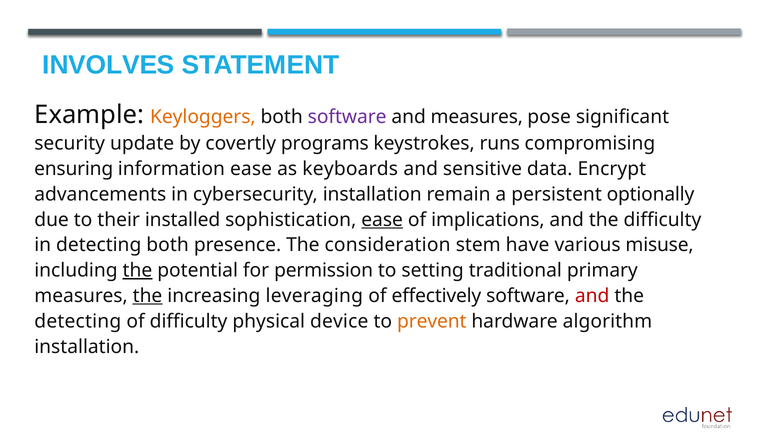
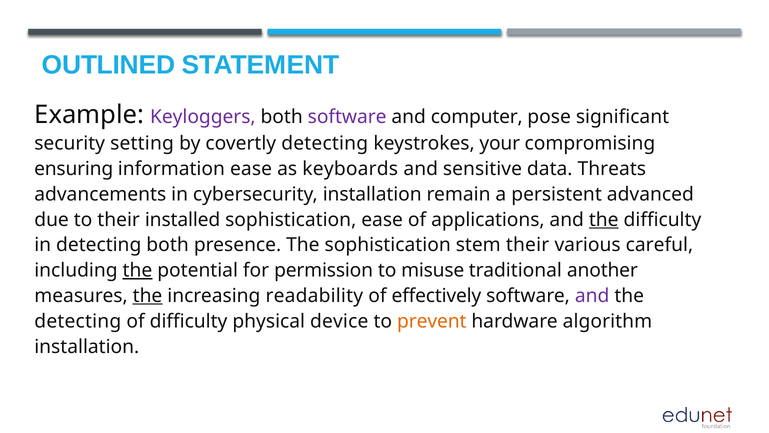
INVOLVES: INVOLVES -> OUTLINED (109, 65)
Keyloggers colour: orange -> purple (203, 117)
and measures: measures -> computer (477, 117)
update: update -> setting (142, 143)
covertly programs: programs -> detecting (325, 143)
runs: runs -> your (500, 143)
Encrypt: Encrypt -> Threats (612, 169)
optionally: optionally -> advanced (650, 194)
ease underline: present -> none (382, 219)
implications: implications -> applications (488, 219)
the underline: none -> present (604, 219)
The consideration: consideration -> sophistication (388, 245)
stem have: have -> their (528, 245)
misuse: misuse -> careful (659, 245)
setting: setting -> misuse (433, 270)
primary: primary -> another (602, 270)
leveraging: leveraging -> readability (314, 296)
and colour: red -> purple (592, 296)
